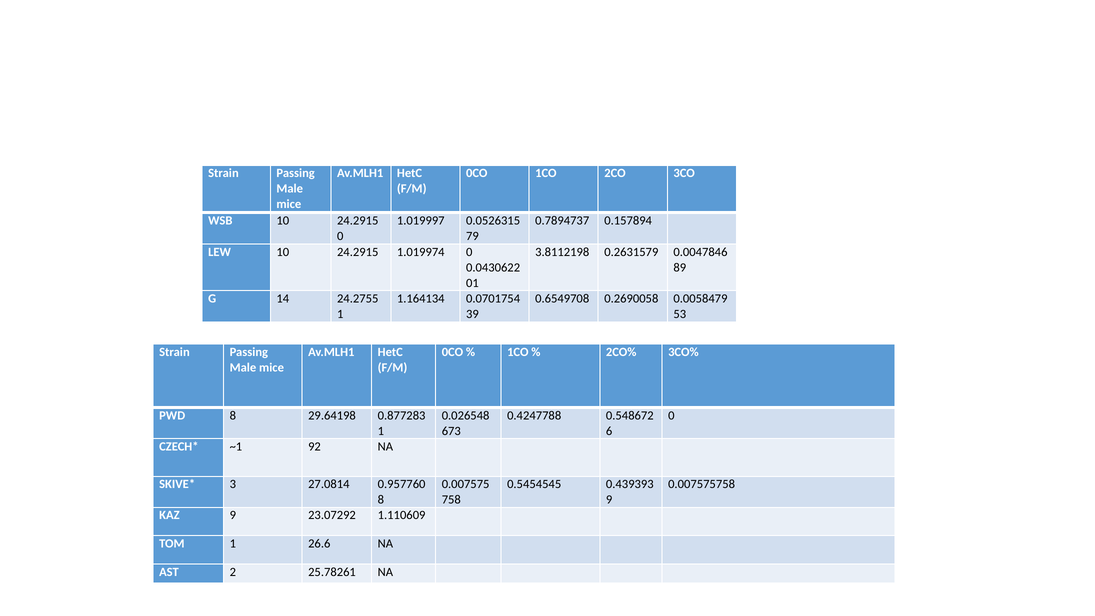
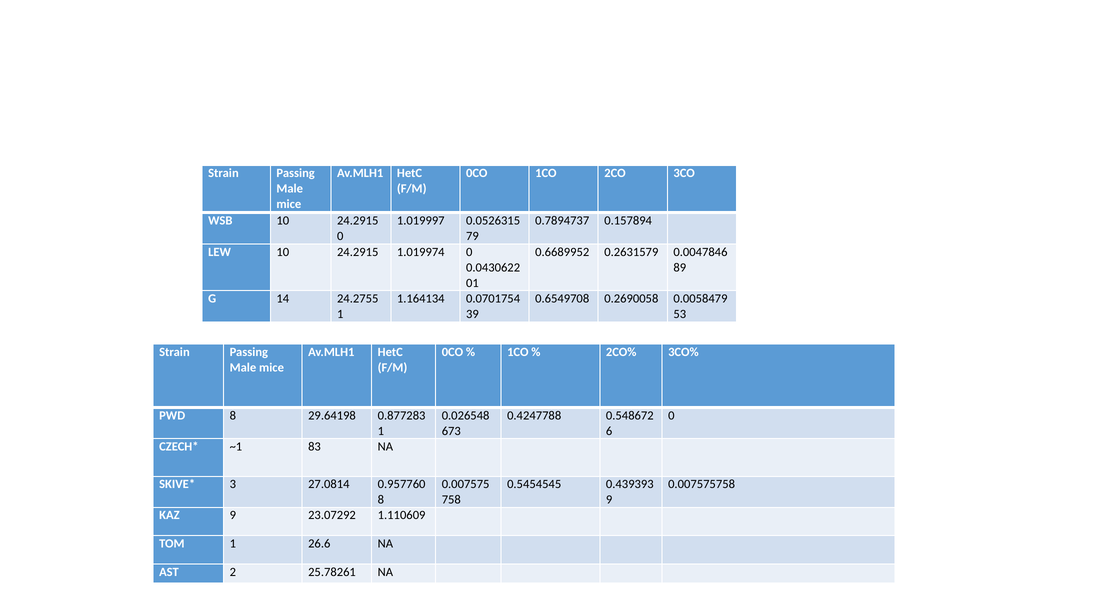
3.8112198: 3.8112198 -> 0.6689952 (562, 252)
92: 92 -> 83 (314, 446)
